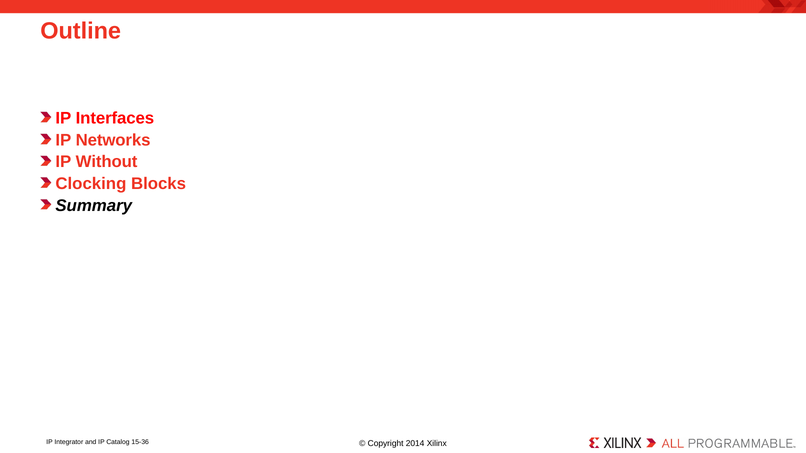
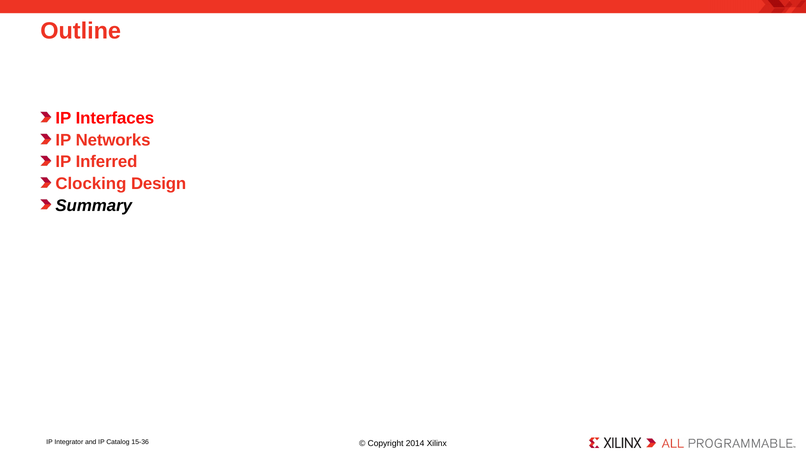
Without: Without -> Inferred (107, 162)
Blocks: Blocks -> Design (159, 184)
